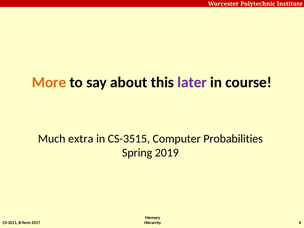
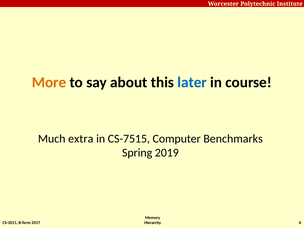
later colour: purple -> blue (192, 82)
CS-3515: CS-3515 -> CS-7515 (129, 139)
Probabilities: Probabilities -> Benchmarks (233, 139)
